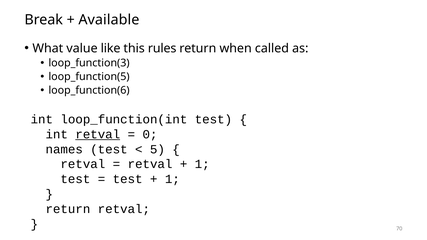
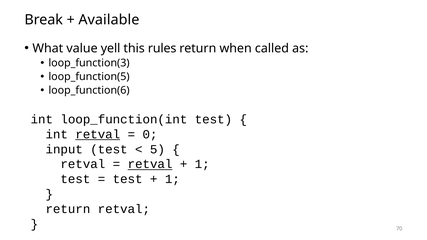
like: like -> yell (111, 48)
names: names -> input (64, 149)
retval underline: none -> present (150, 164)
